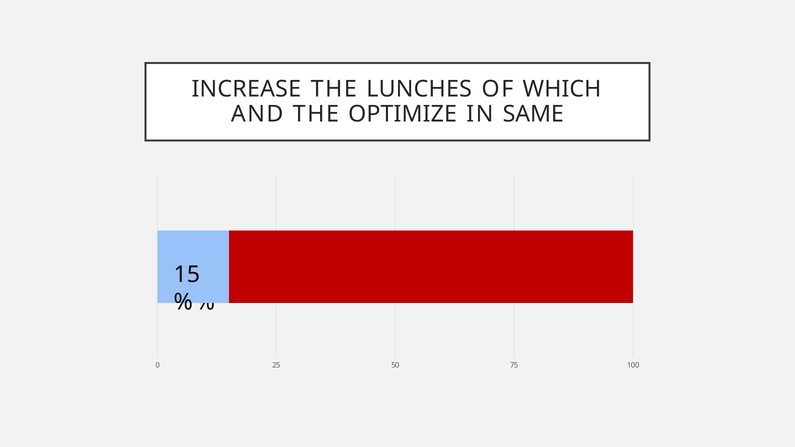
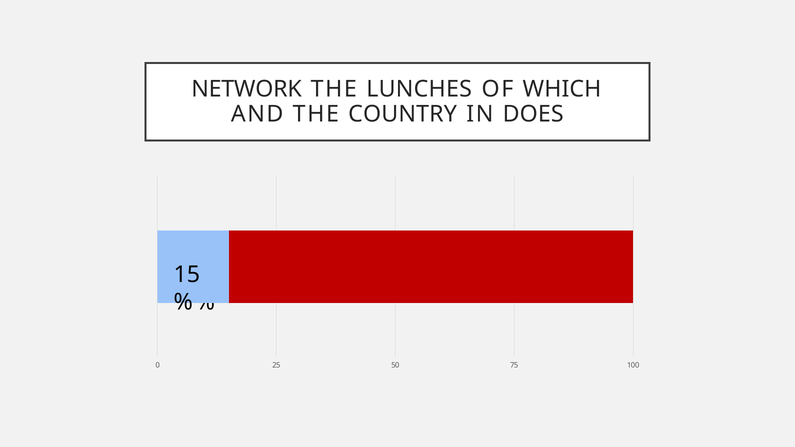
INCREASE: INCREASE -> NETWORK (247, 89)
OPTIMIZE: OPTIMIZE -> COUNTRY (403, 114)
SAME: SAME -> DOES (533, 114)
